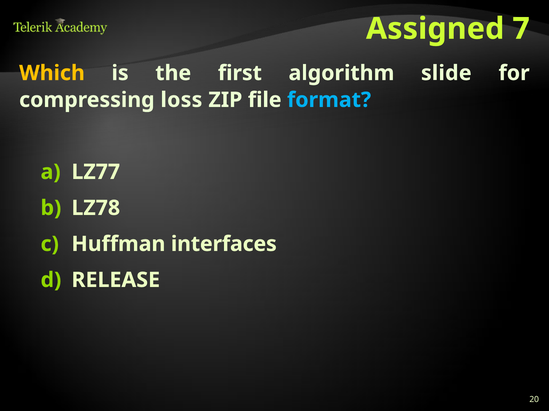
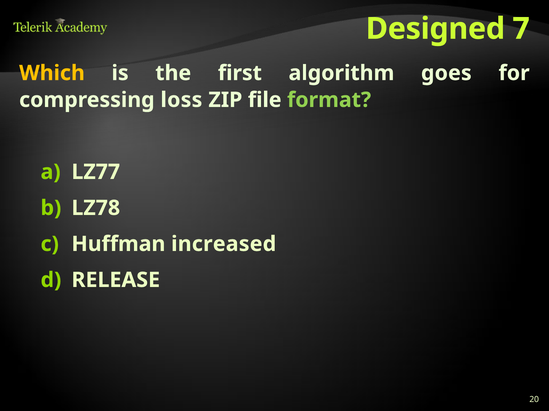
Assigned: Assigned -> Designed (435, 29)
slide: slide -> goes (446, 73)
format colour: light blue -> light green (329, 100)
interfaces: interfaces -> increased (224, 244)
